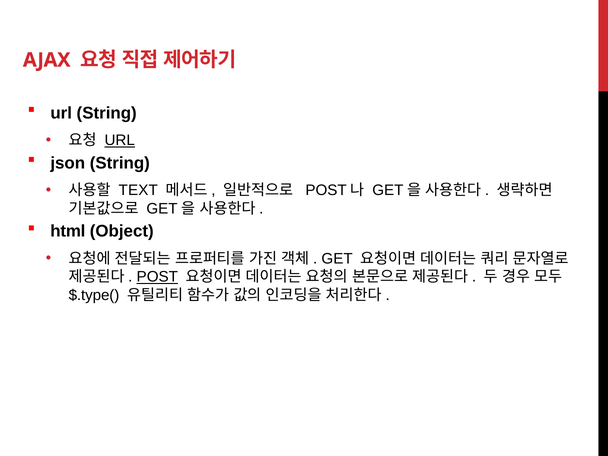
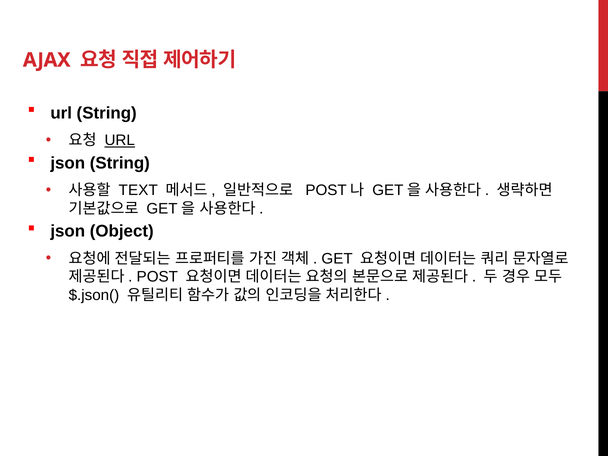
html: html -> json (68, 231)
POST underline: present -> none (157, 277)
$.type(: $.type( -> $.json( (94, 295)
